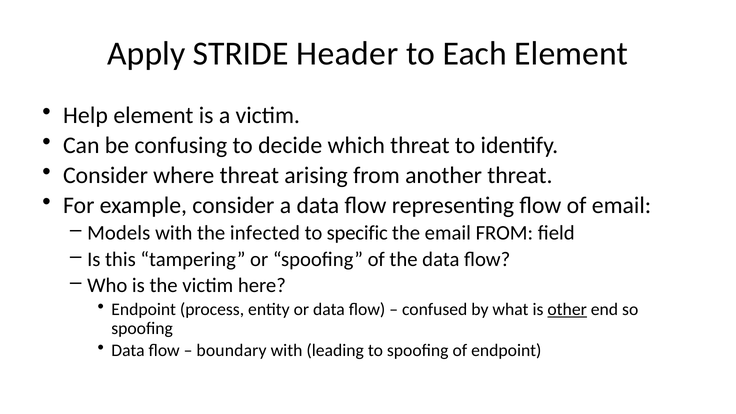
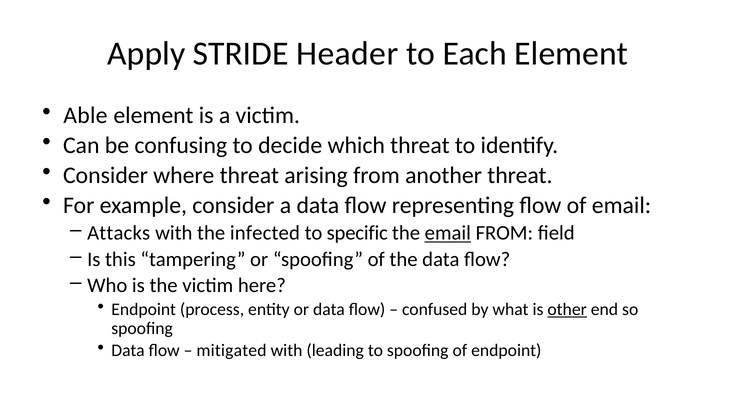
Help: Help -> Able (85, 115)
Models: Models -> Attacks (119, 233)
email underline: none -> present (448, 233)
boundary: boundary -> mitigated (231, 351)
